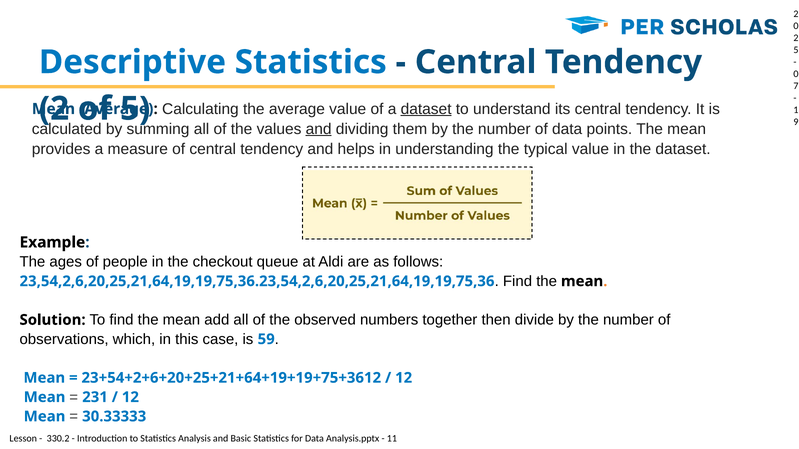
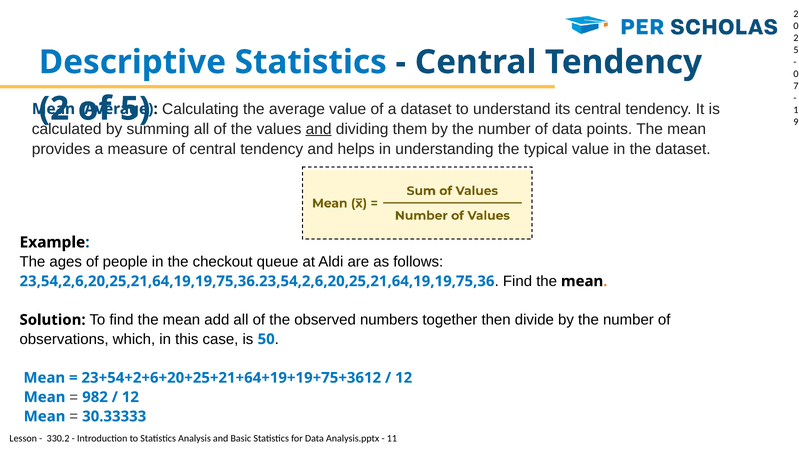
dataset underline: present -> none (426, 109)
59: 59 -> 50 (266, 339)
231: 231 -> 982 (95, 397)
